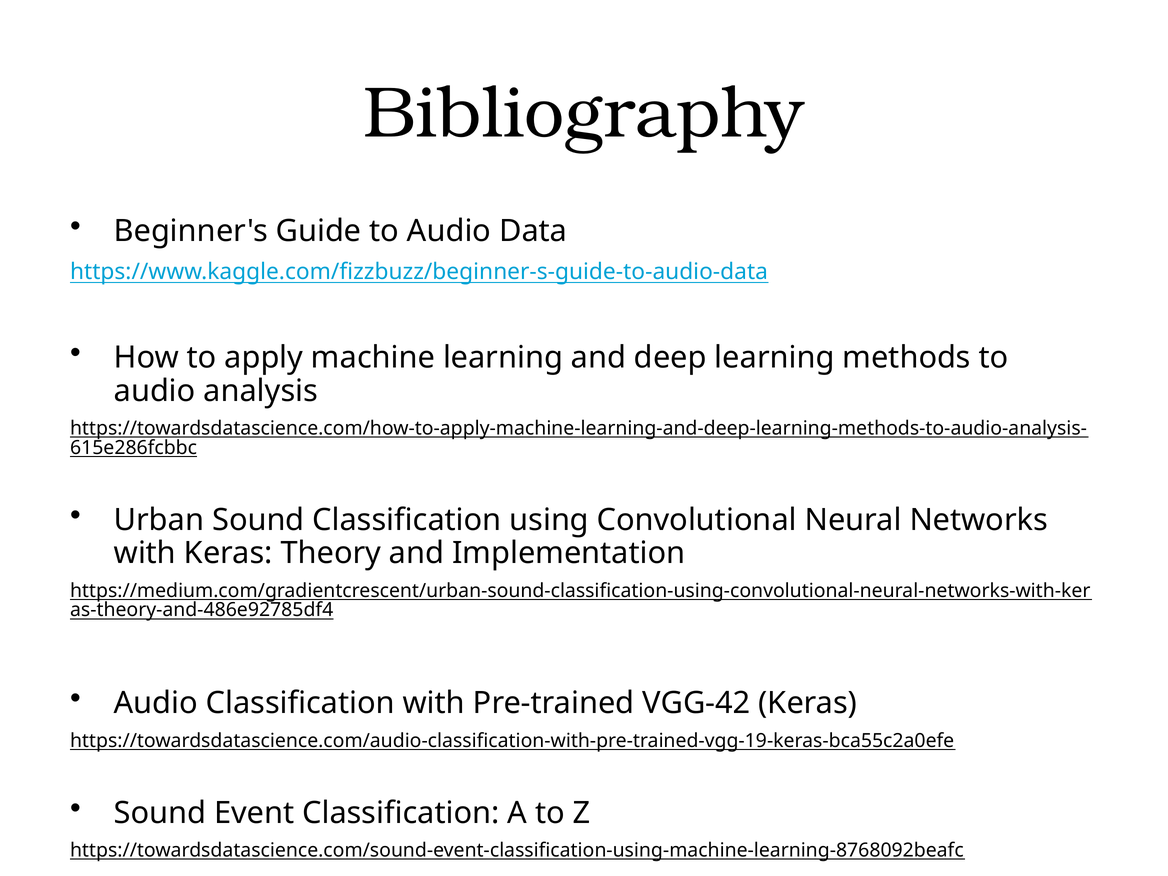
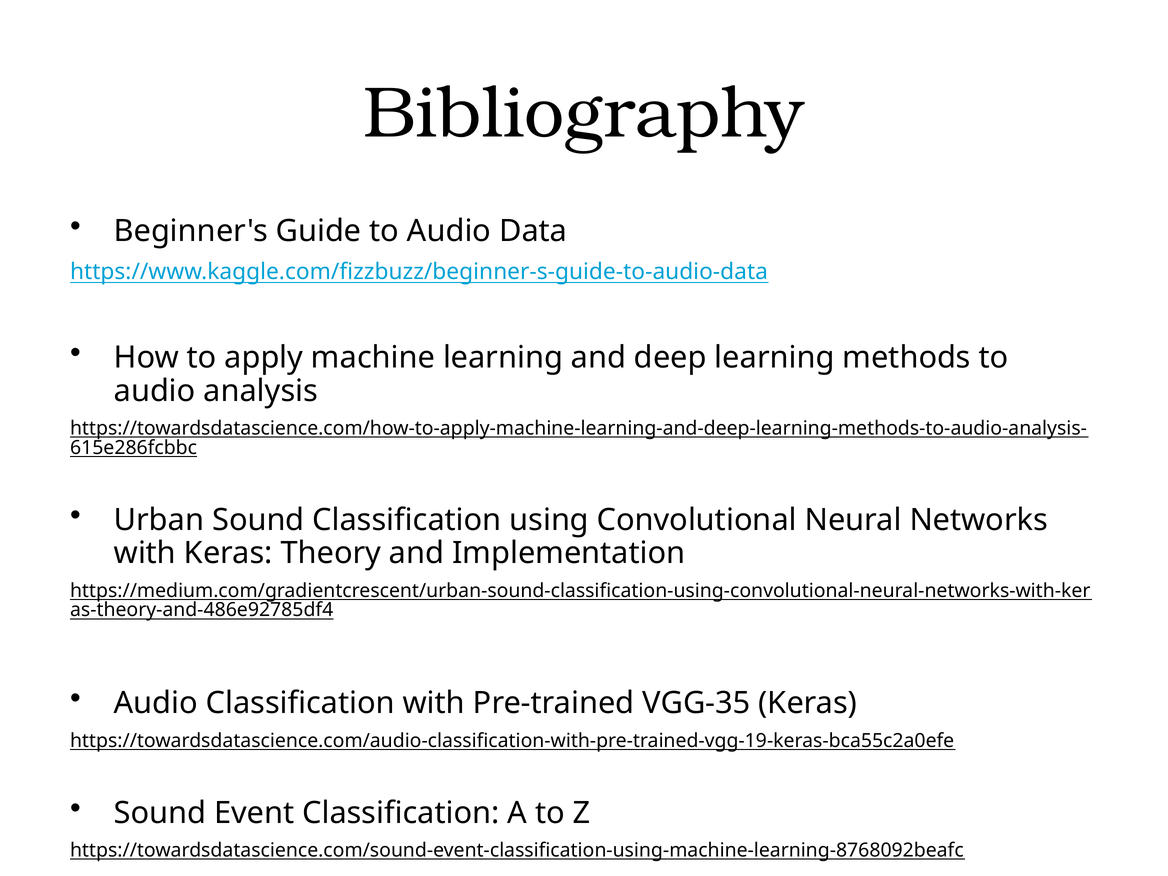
VGG-42: VGG-42 -> VGG-35 (696, 703)
